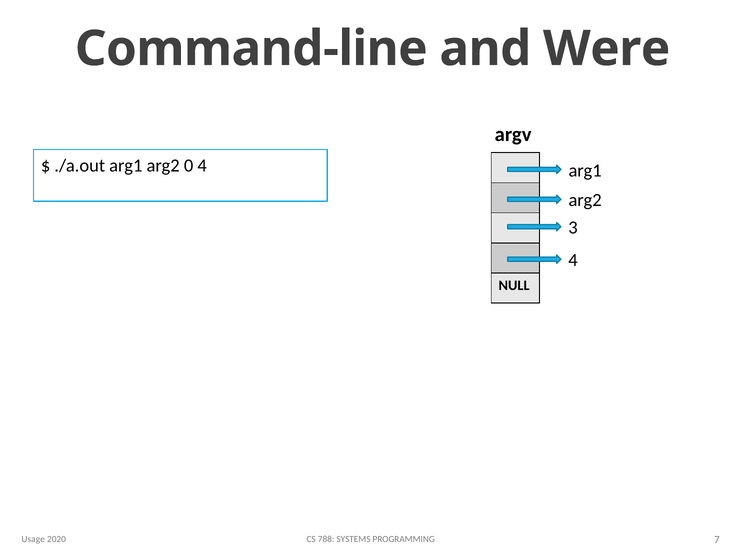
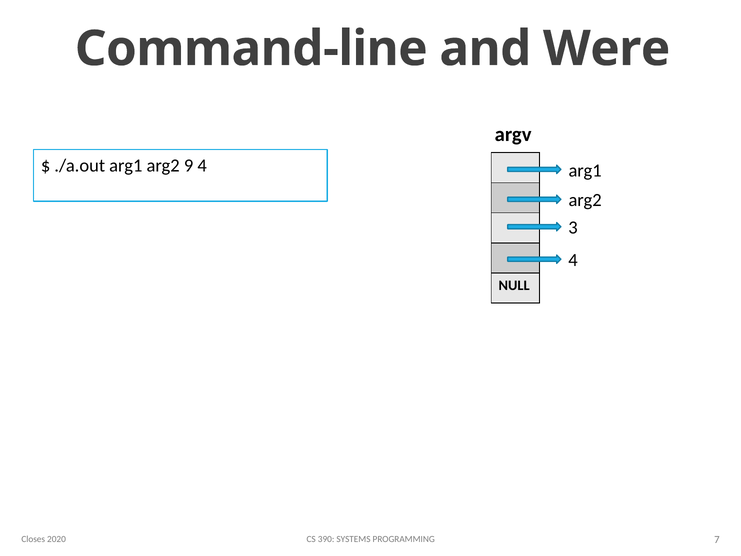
0: 0 -> 9 (189, 165)
Usage: Usage -> Closes (33, 539)
788: 788 -> 390 (326, 539)
